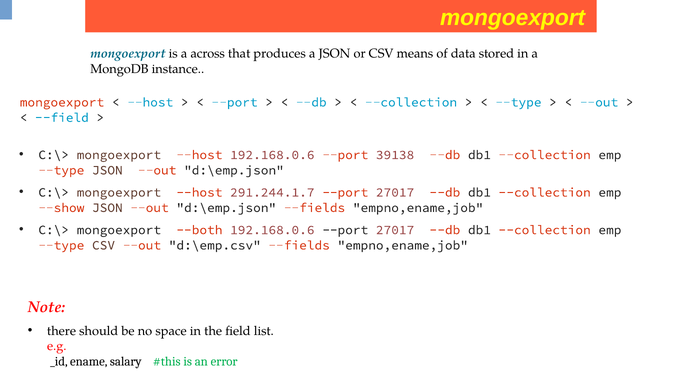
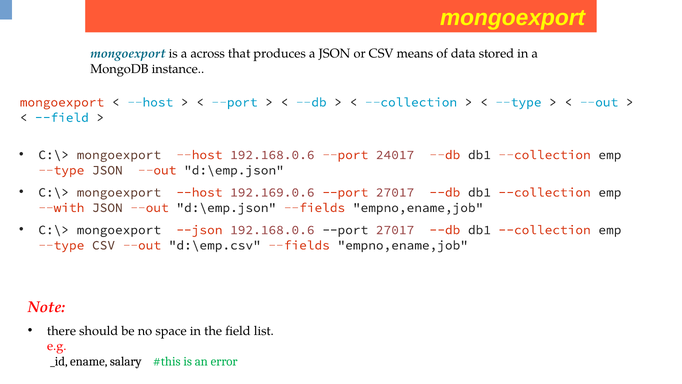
39138: 39138 -> 24017 (395, 155)
291.244.1.7: 291.244.1.7 -> 192.169.0.6 (272, 192)
--show: --show -> --with (61, 208)
--both: --both -> --json (199, 230)
